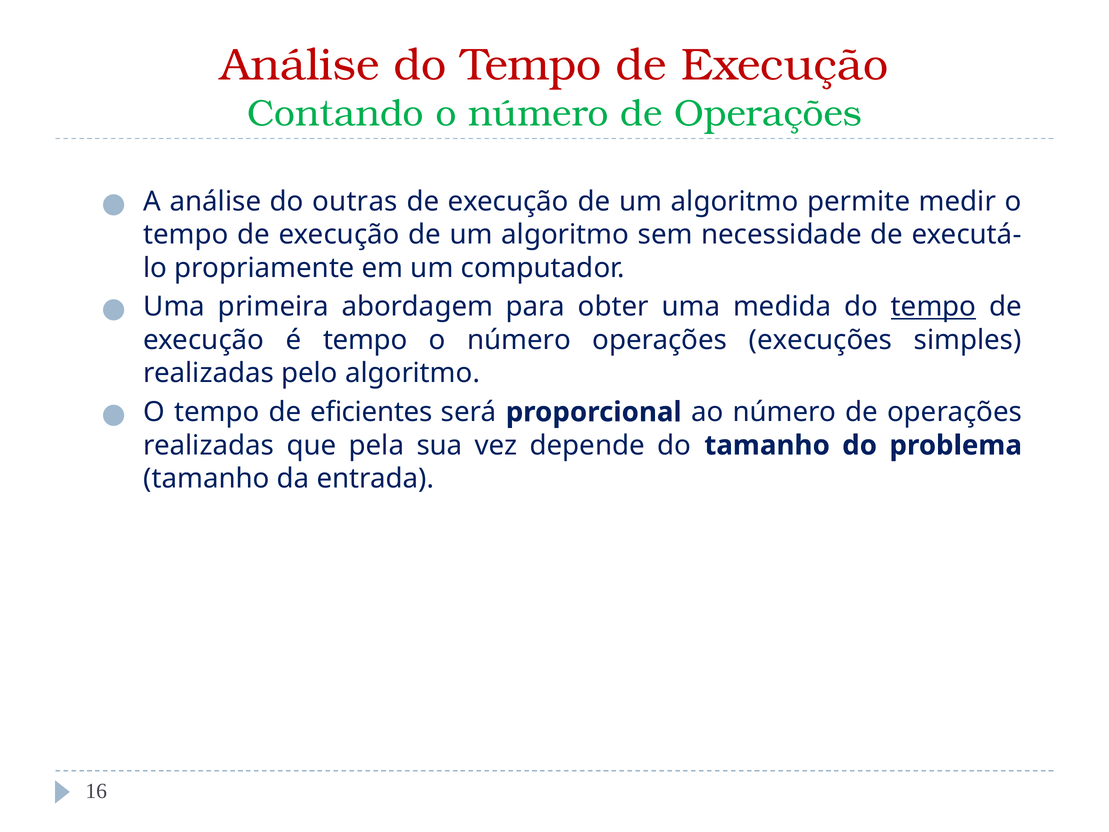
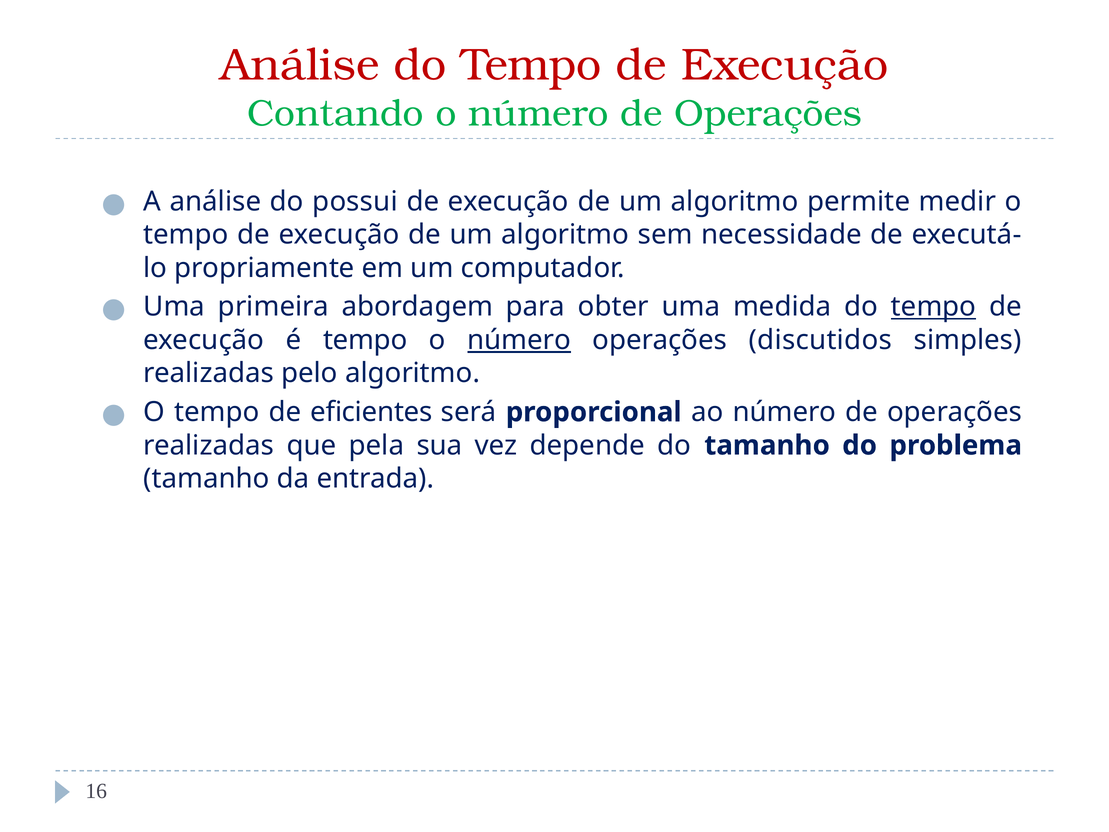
outras: outras -> possui (355, 201)
número underline: none -> present (519, 340)
execuções: execuções -> discutidos (820, 340)
